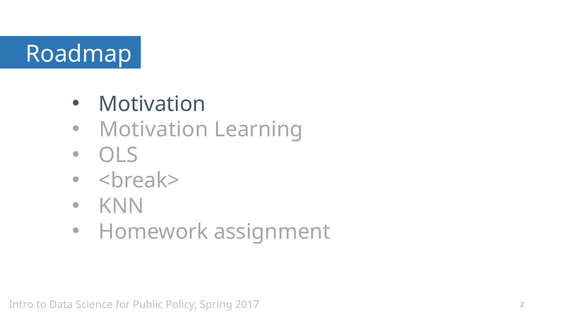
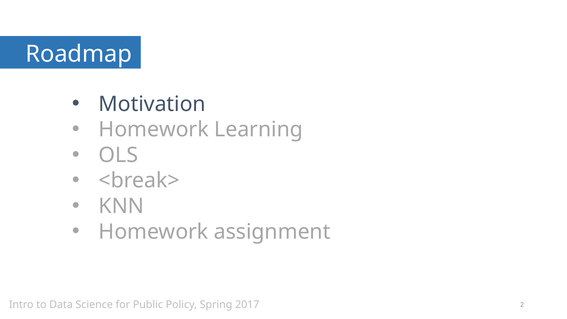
Motivation: Motivation -> Homework (154, 130)
